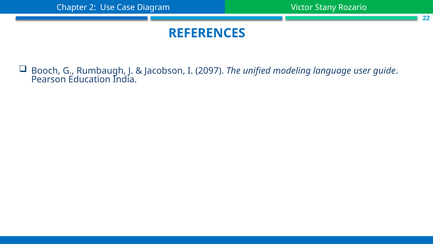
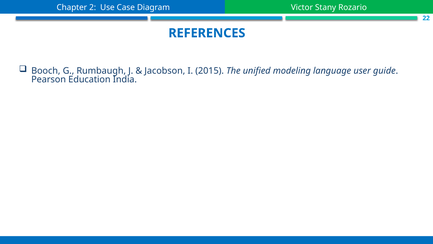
2097: 2097 -> 2015 (210, 71)
